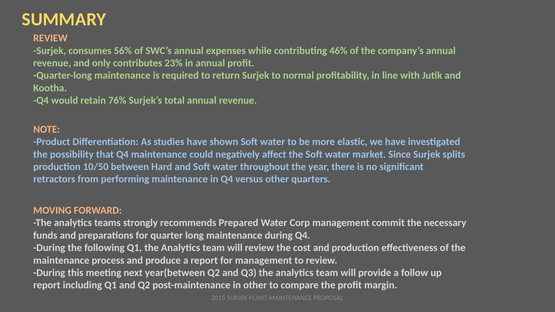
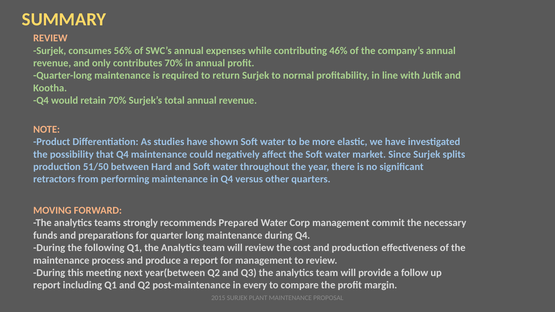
contributes 23%: 23% -> 70% (174, 63)
retain 76%: 76% -> 70% (117, 101)
10/50: 10/50 -> 51/50 (96, 167)
in other: other -> every (255, 285)
